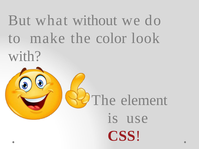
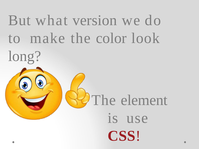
without: without -> version (95, 20)
with: with -> long (25, 56)
